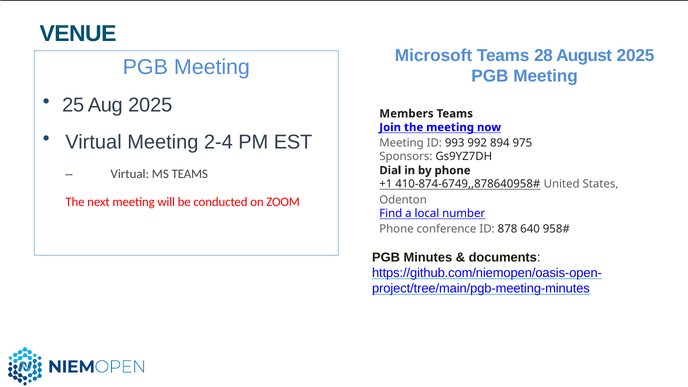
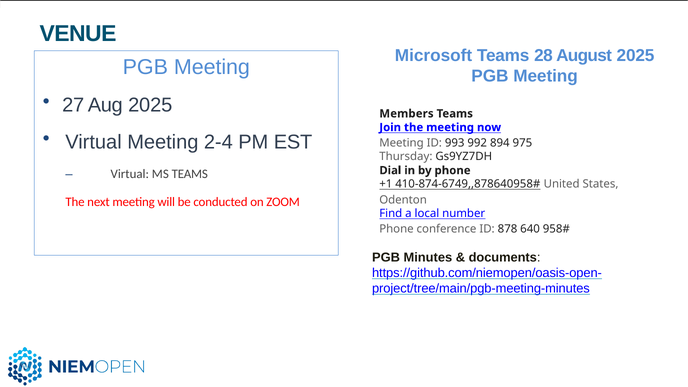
25: 25 -> 27 (73, 105)
Sponsors: Sponsors -> Thursday (406, 157)
